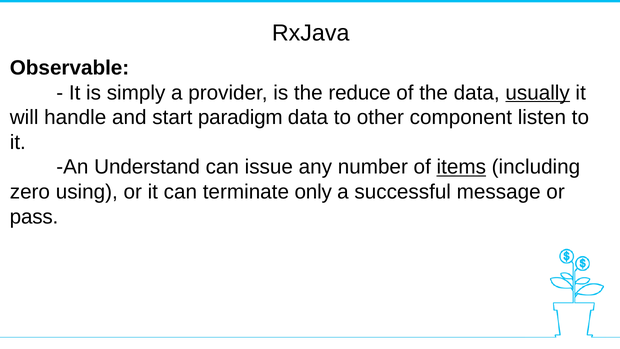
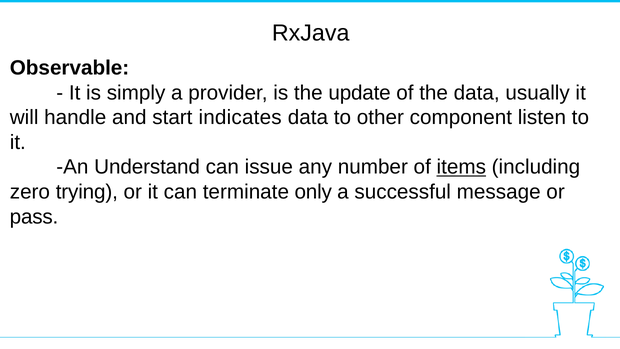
reduce: reduce -> update (360, 93)
usually underline: present -> none (538, 93)
paradigm: paradigm -> indicates (240, 117)
using: using -> trying (87, 192)
